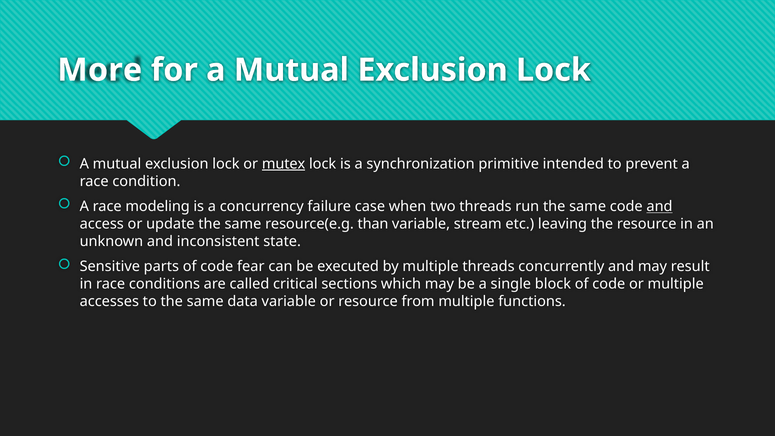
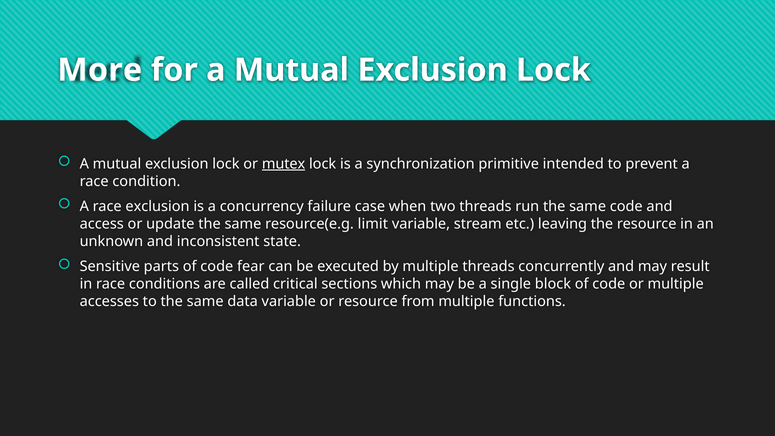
race modeling: modeling -> exclusion (158, 206)
and underline: present -> none (660, 206)
than: than -> limit (373, 224)
